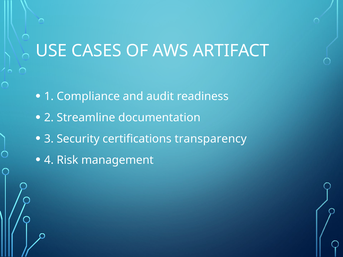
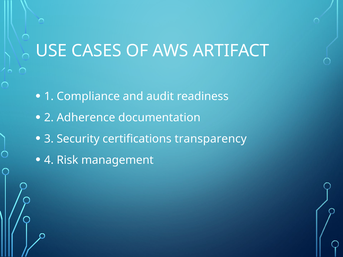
Streamline: Streamline -> Adherence (86, 118)
